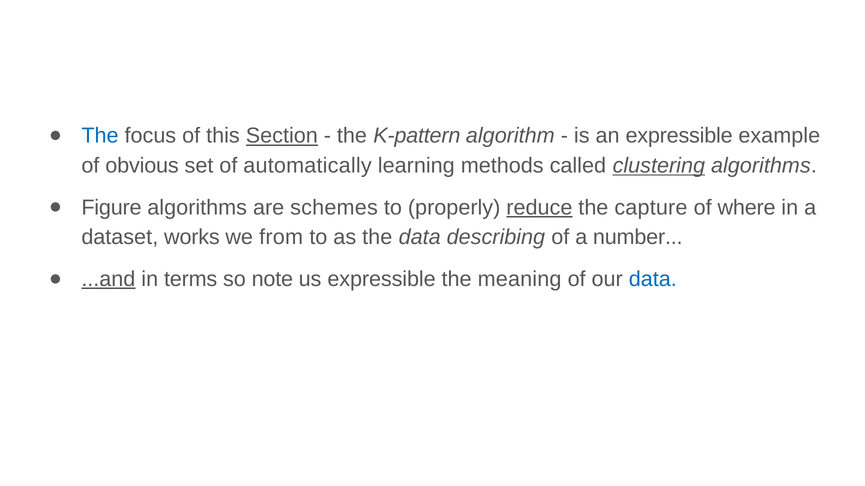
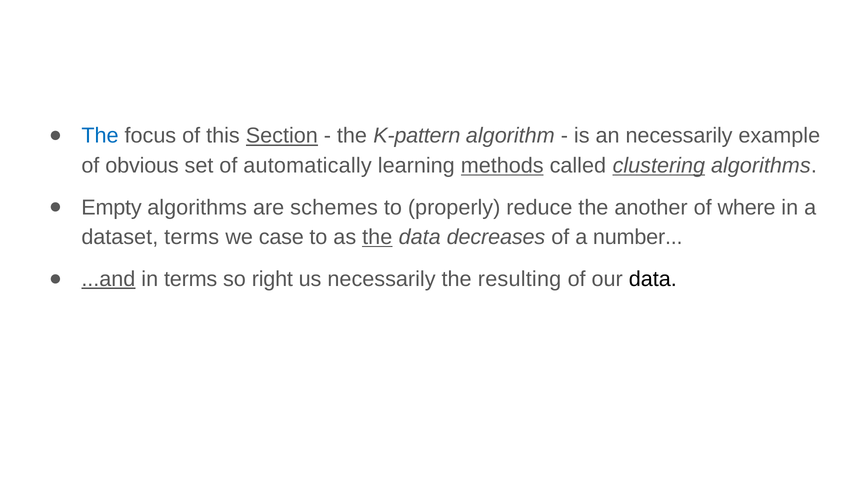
an expressible: expressible -> necessarily (679, 136)
methods underline: none -> present (502, 166)
Figure: Figure -> Empty (112, 208)
reduce underline: present -> none (539, 208)
capture: capture -> another (651, 208)
dataset works: works -> terms (192, 238)
from: from -> case (281, 238)
the underline: none -> present (377, 238)
describing: describing -> decreases (496, 238)
note: note -> right (272, 279)
us expressible: expressible -> necessarily (382, 279)
meaning: meaning -> resulting (520, 279)
data colour: blue -> black (653, 279)
